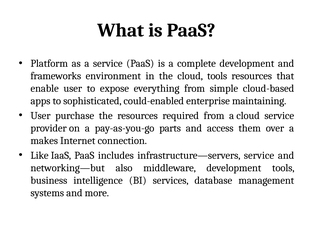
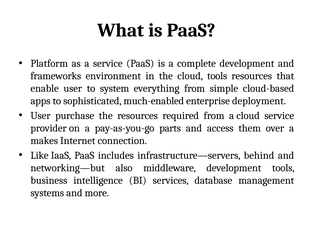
expose: expose -> system (115, 88)
could-enabled: could-enabled -> much-enabled (154, 101)
maintaining: maintaining -> deployment (259, 101)
infrastructure—servers service: service -> behind (259, 155)
